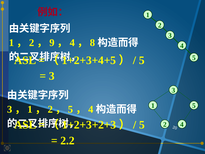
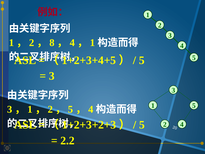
9: 9 -> 8 (52, 43)
8: 8 -> 1 (93, 43)
